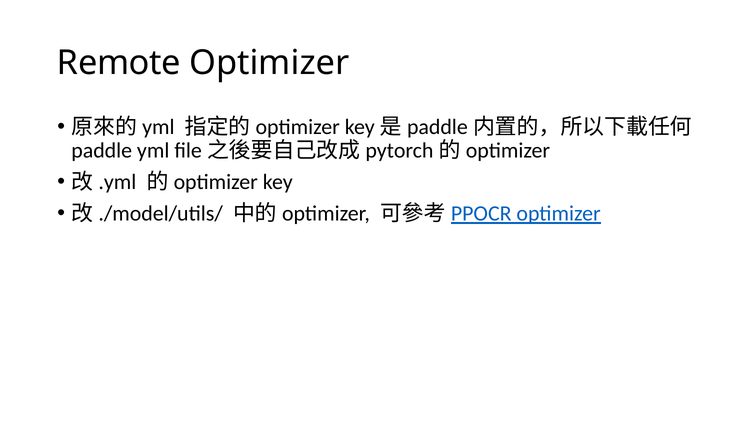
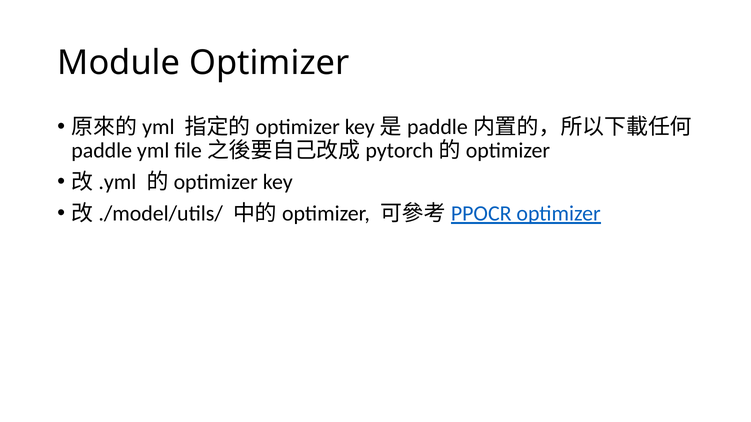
Remote: Remote -> Module (119, 63)
